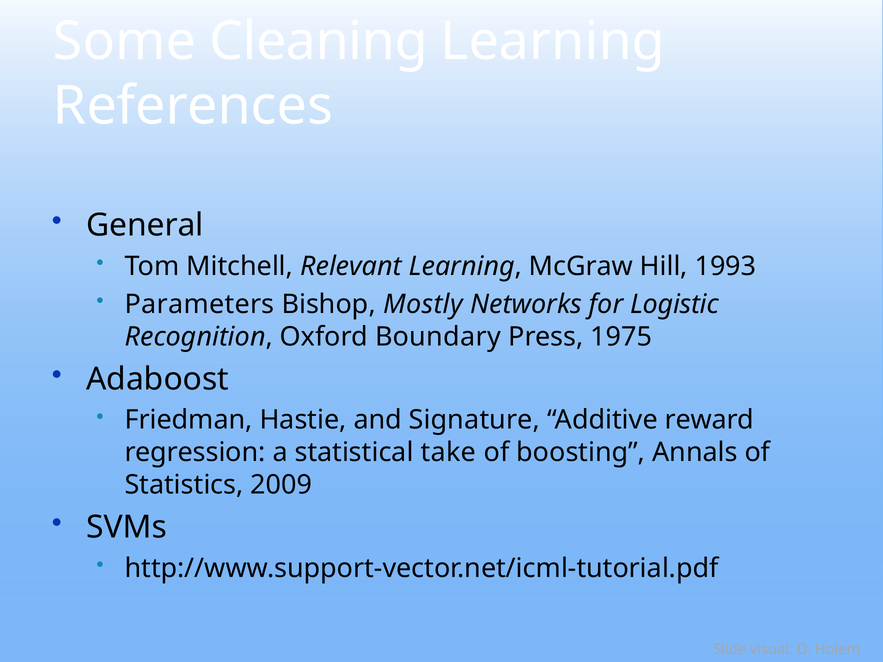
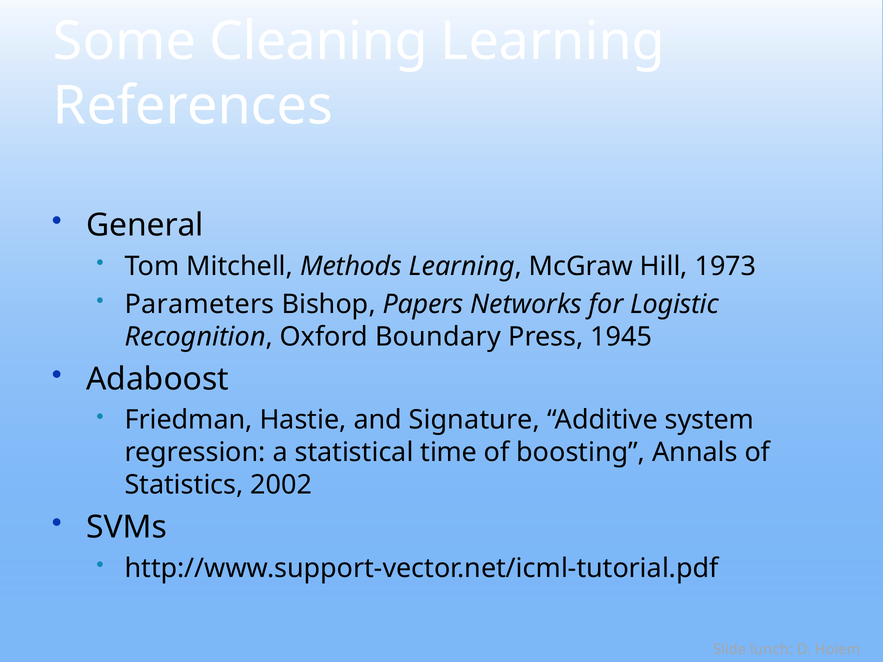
Relevant: Relevant -> Methods (351, 266)
1993: 1993 -> 1973 (725, 266)
Mostly: Mostly -> Papers (423, 304)
1975: 1975 -> 1945 (621, 337)
reward: reward -> system (709, 420)
take: take -> time (449, 453)
2009: 2009 -> 2002 (281, 485)
visual: visual -> lunch (771, 650)
